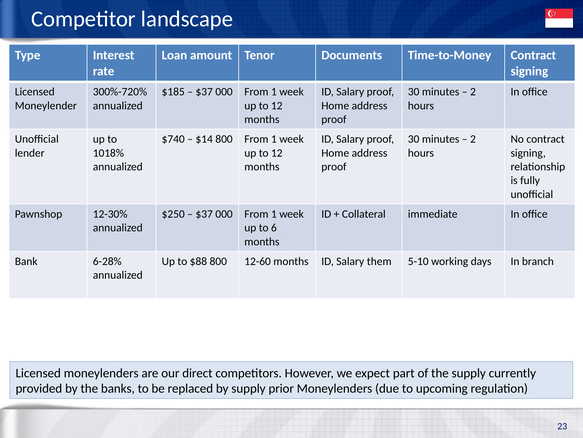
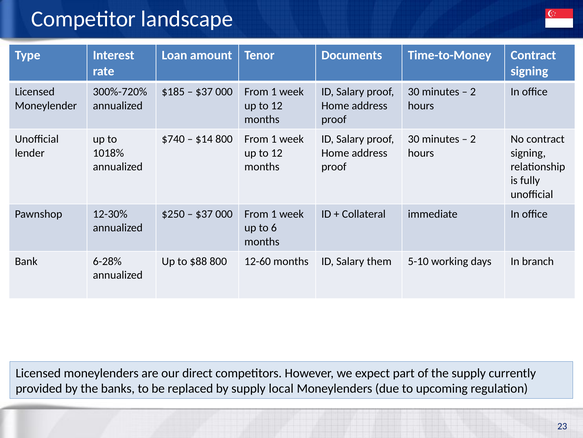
prior: prior -> local (281, 388)
